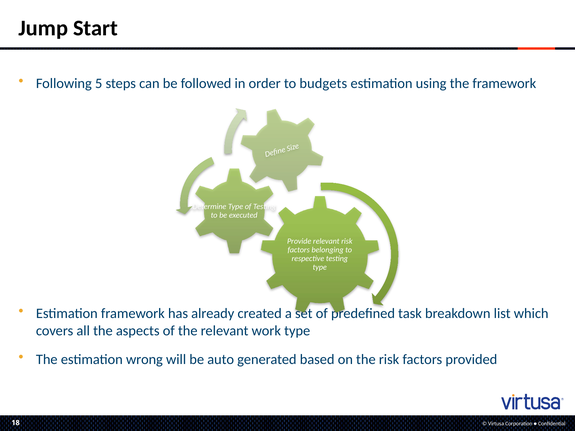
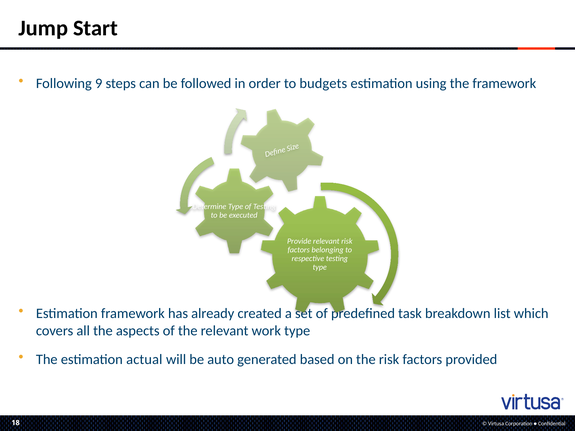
5: 5 -> 9 (99, 84)
wrong: wrong -> actual (144, 360)
